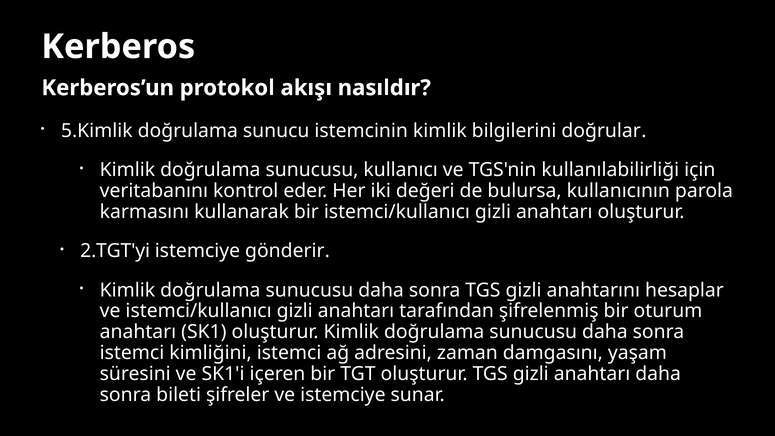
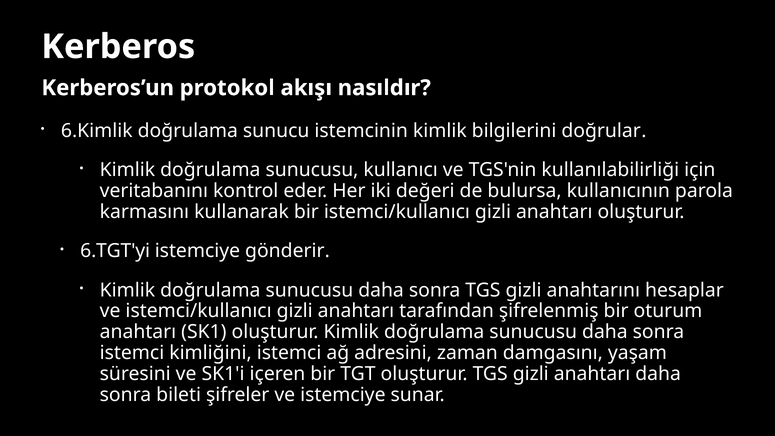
5.Kimlik: 5.Kimlik -> 6.Kimlik (97, 131)
2.TGT'yi: 2.TGT'yi -> 6.TGT'yi (115, 251)
